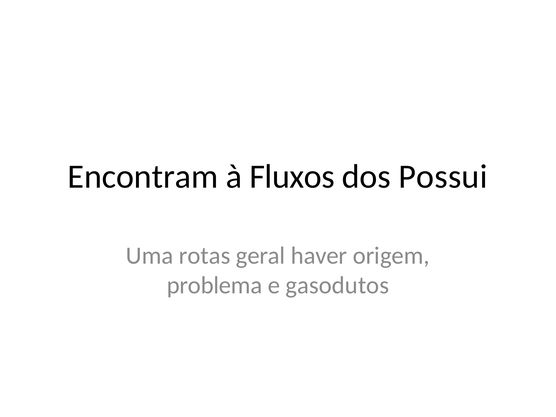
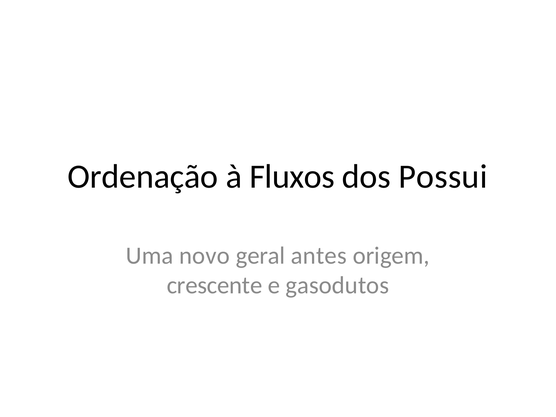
Encontram: Encontram -> Ordenação (143, 177)
rotas: rotas -> novo (205, 256)
haver: haver -> antes (319, 256)
problema: problema -> crescente (215, 285)
